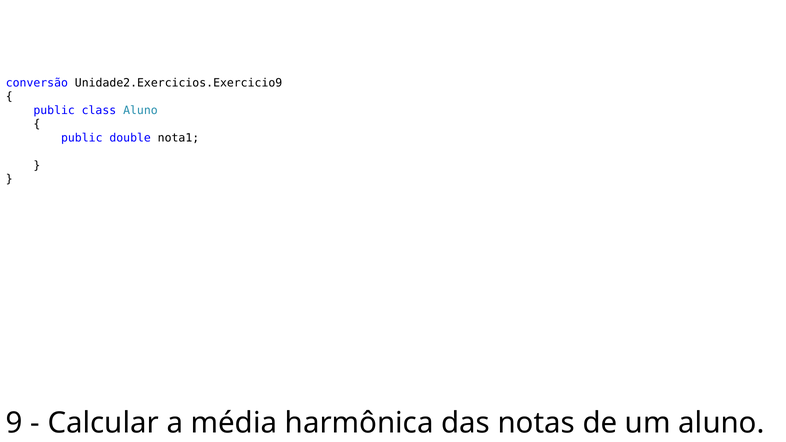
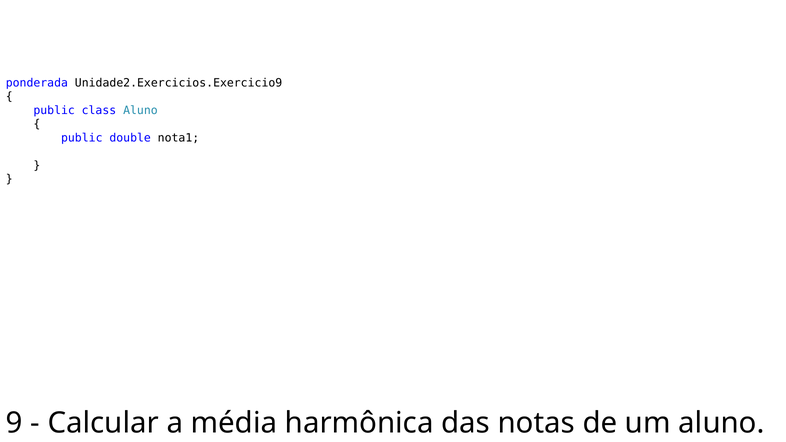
conversão: conversão -> ponderada (37, 83)
